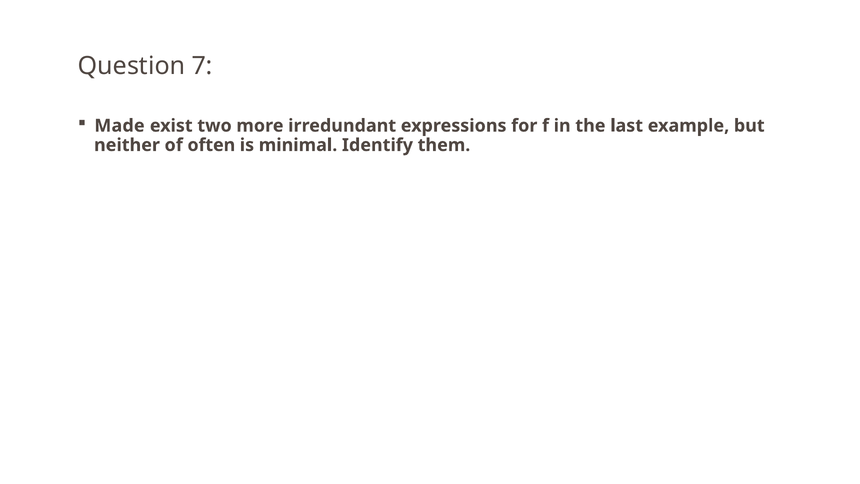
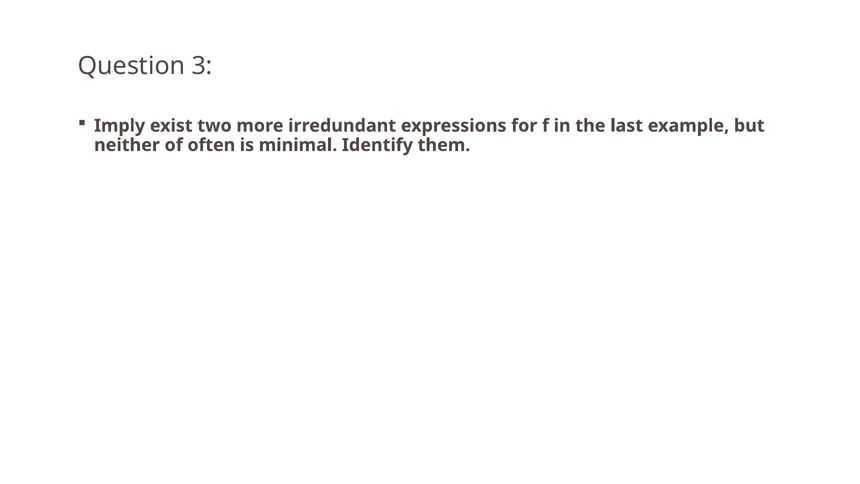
7: 7 -> 3 (202, 66)
Made: Made -> Imply (120, 126)
